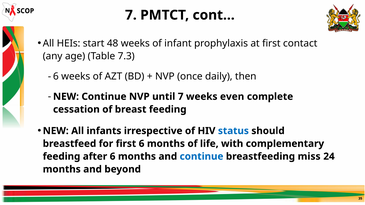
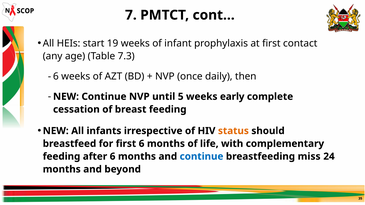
48: 48 -> 19 (113, 43)
until 7: 7 -> 5 (181, 97)
even: even -> early (232, 97)
status colour: blue -> orange (233, 131)
